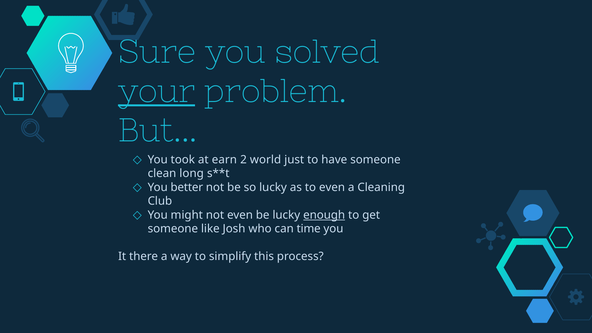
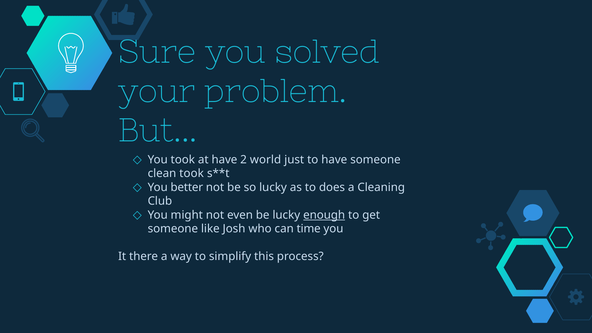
your underline: present -> none (157, 91)
at earn: earn -> have (224, 160)
clean long: long -> took (192, 173)
to even: even -> does (332, 187)
